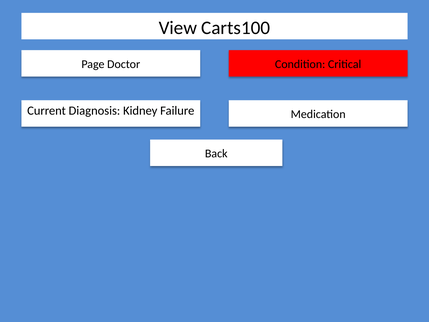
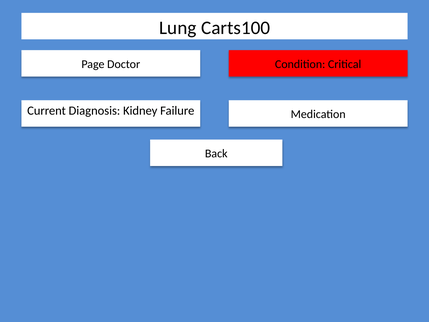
View: View -> Lung (178, 28)
